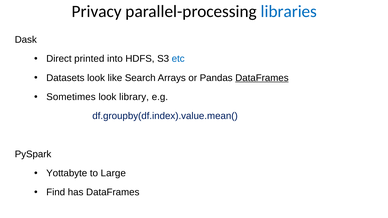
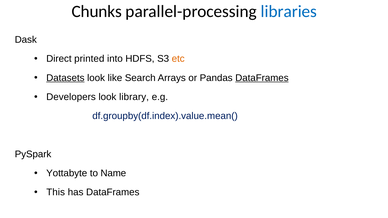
Privacy: Privacy -> Chunks (97, 11)
etc colour: blue -> orange (178, 59)
Datasets underline: none -> present (65, 78)
Sometimes: Sometimes -> Developers (71, 97)
Large: Large -> Name (113, 173)
Find: Find -> This (56, 193)
